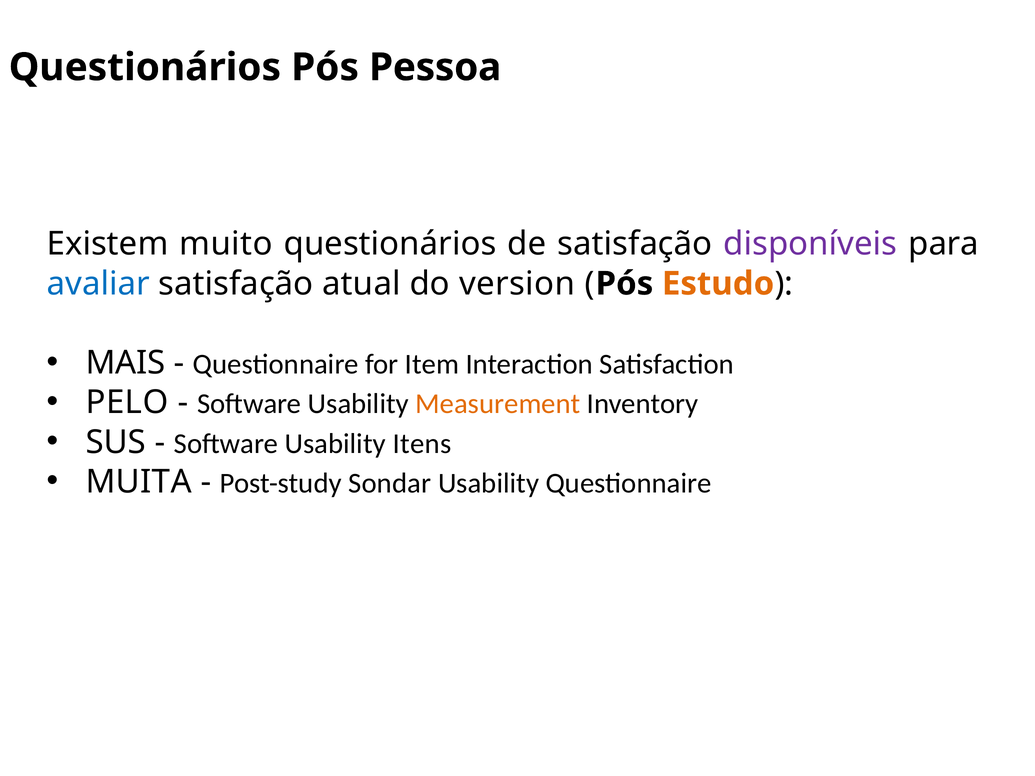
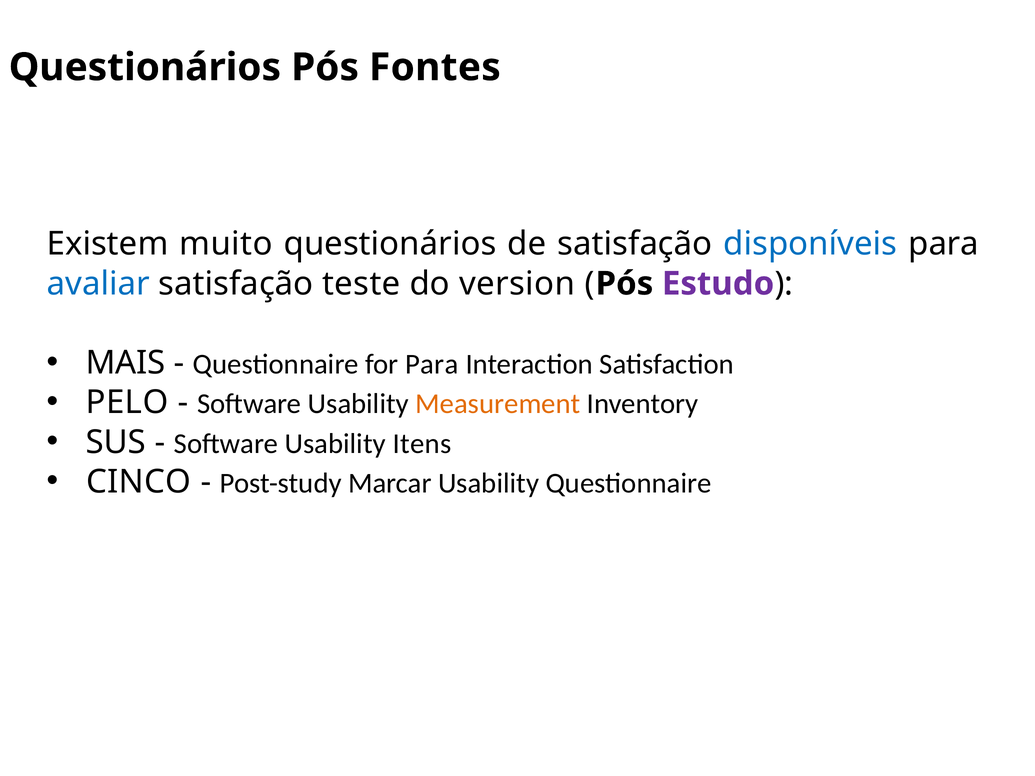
Pessoa: Pessoa -> Fontes (435, 67)
disponíveis colour: purple -> blue (810, 244)
atual: atual -> teste (361, 284)
Estudo colour: orange -> purple (718, 284)
for Item: Item -> Para (432, 364)
MUITA: MUITA -> CINCO (139, 482)
Sondar: Sondar -> Marcar (390, 483)
